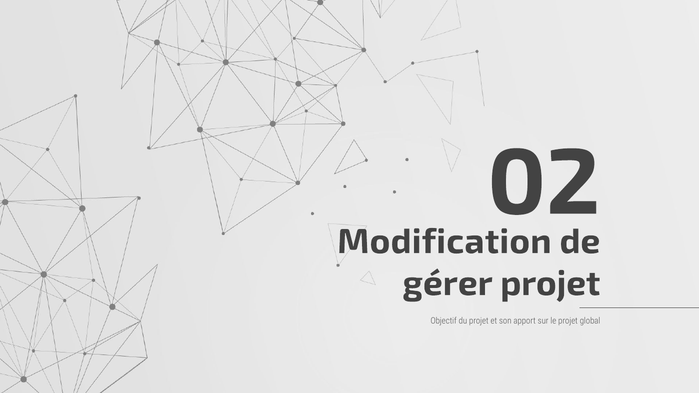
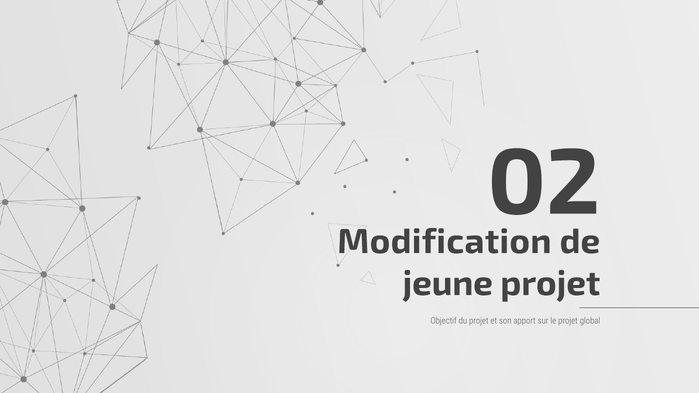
gérer: gérer -> jeune (448, 284)
